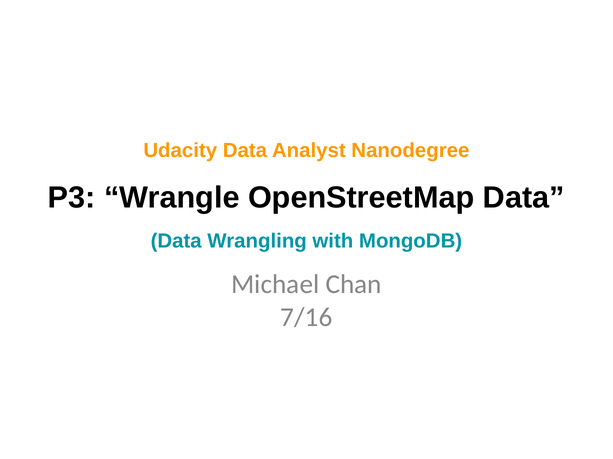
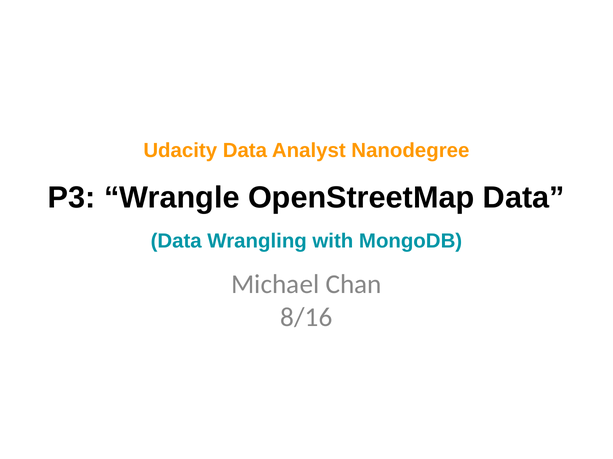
7/16: 7/16 -> 8/16 (306, 318)
